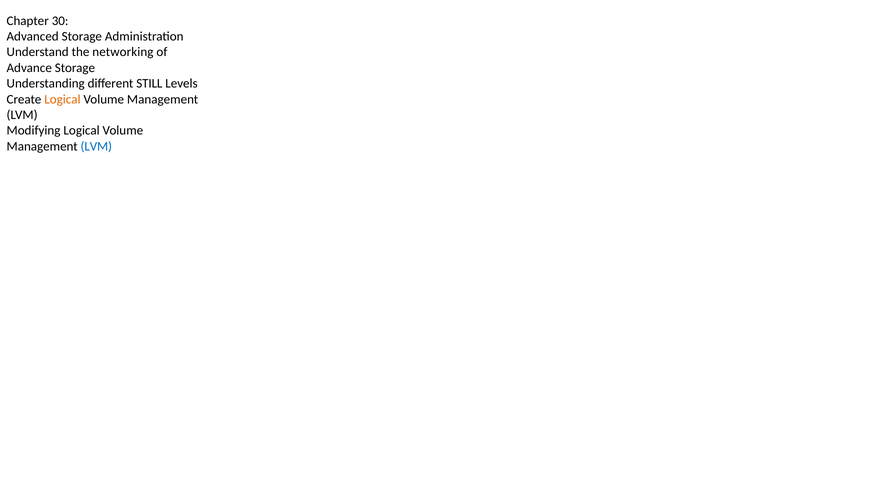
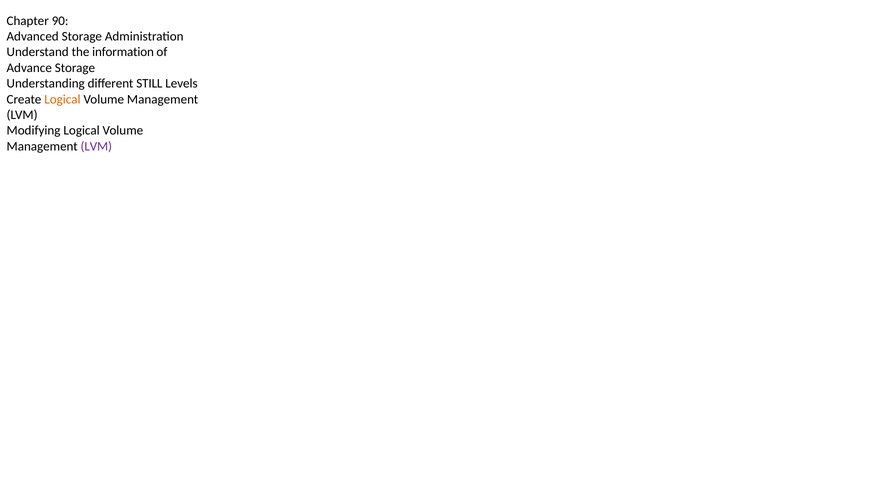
30: 30 -> 90 (60, 21)
networking: networking -> information (123, 52)
LVM colour: blue -> purple (96, 146)
